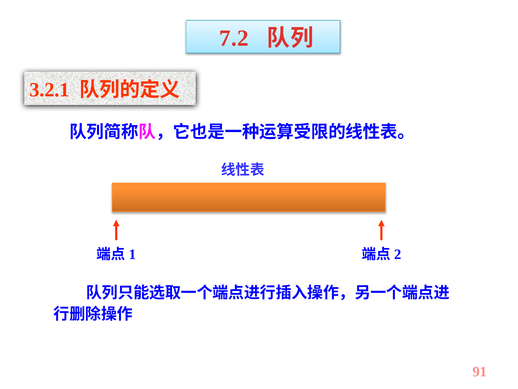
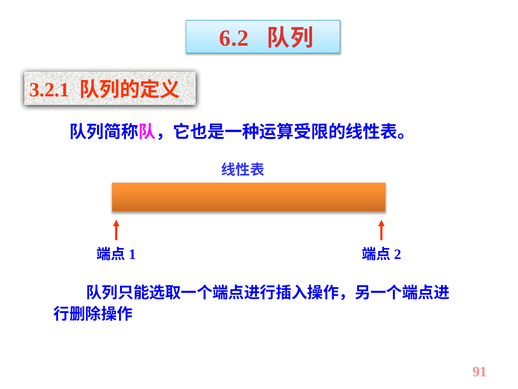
7.2: 7.2 -> 6.2 (234, 38)
